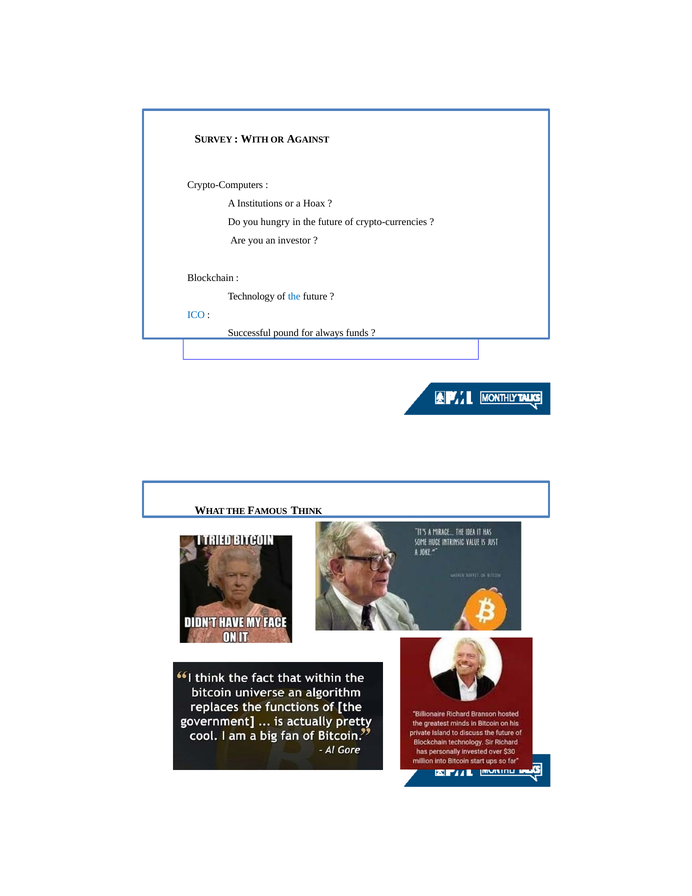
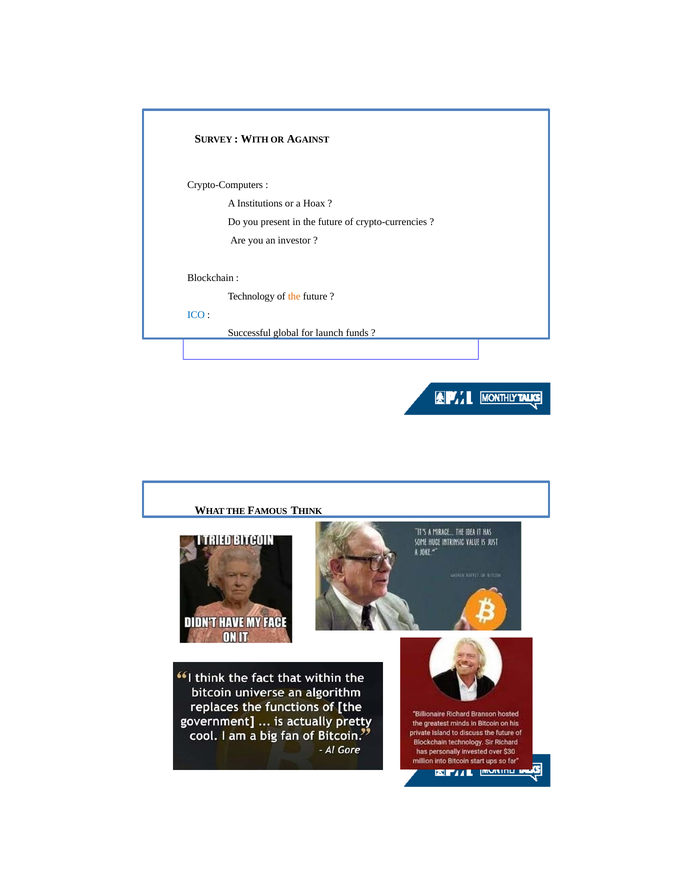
hungry: hungry -> present (275, 222)
the colour: blue -> orange (294, 296)
pound: pound -> global (286, 333)
always: always -> launch (330, 333)
